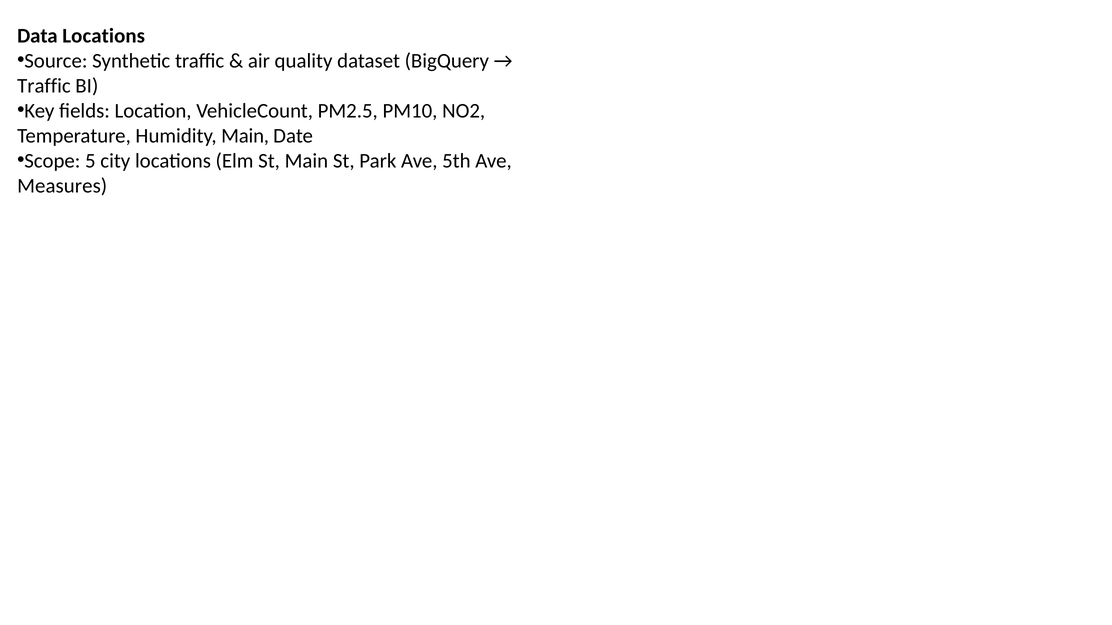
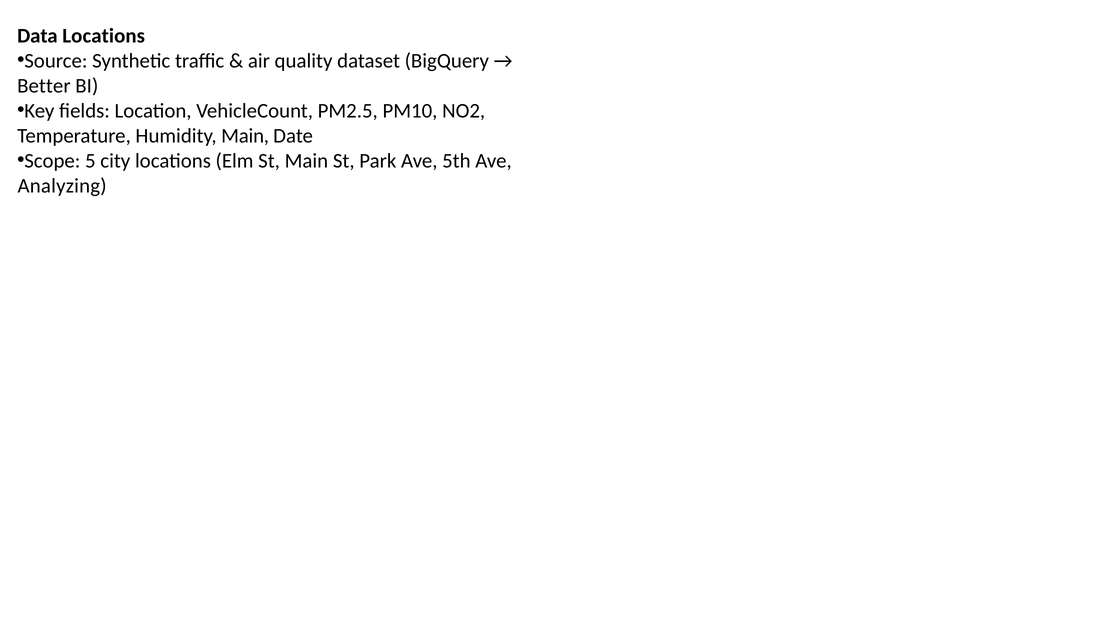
Traffic: Traffic -> Better (44, 86)
Measures: Measures -> Analyzing (62, 186)
